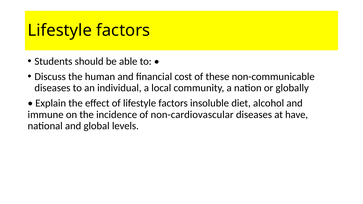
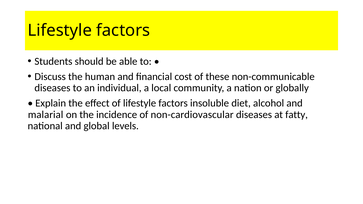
immune: immune -> malarial (46, 115)
have: have -> fatty (297, 115)
